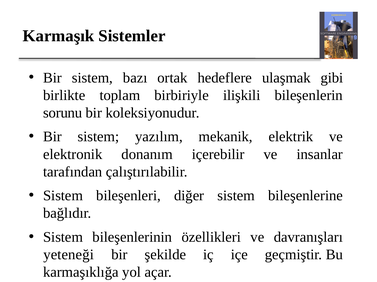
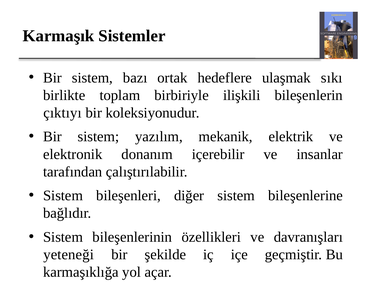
gibi: gibi -> sıkı (332, 78)
sorunu: sorunu -> çıktıyı (63, 113)
